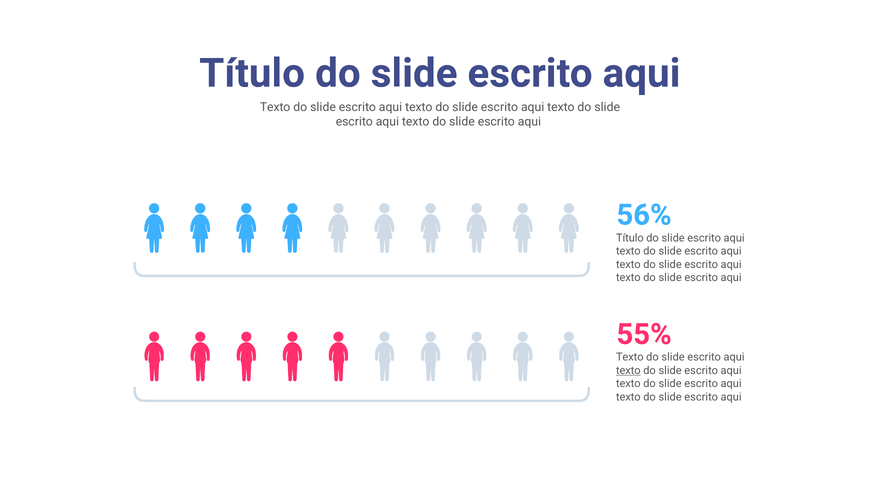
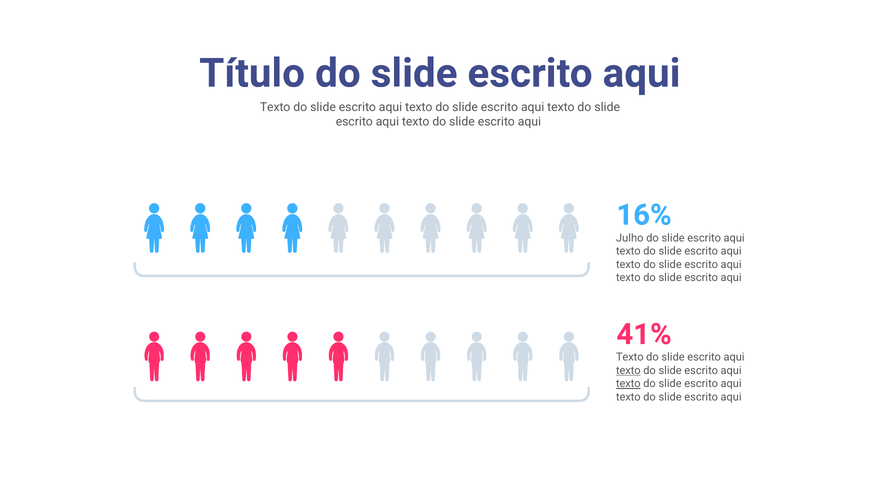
56%: 56% -> 16% (644, 215)
Título: Título -> Julho (630, 238)
55%: 55% -> 41% (644, 334)
texto underline: none -> present (628, 384)
